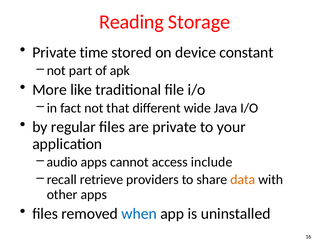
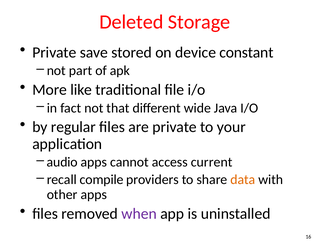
Reading: Reading -> Deleted (131, 22)
time: time -> save (94, 52)
include: include -> current (212, 162)
retrieve: retrieve -> compile (102, 180)
when colour: blue -> purple (139, 214)
